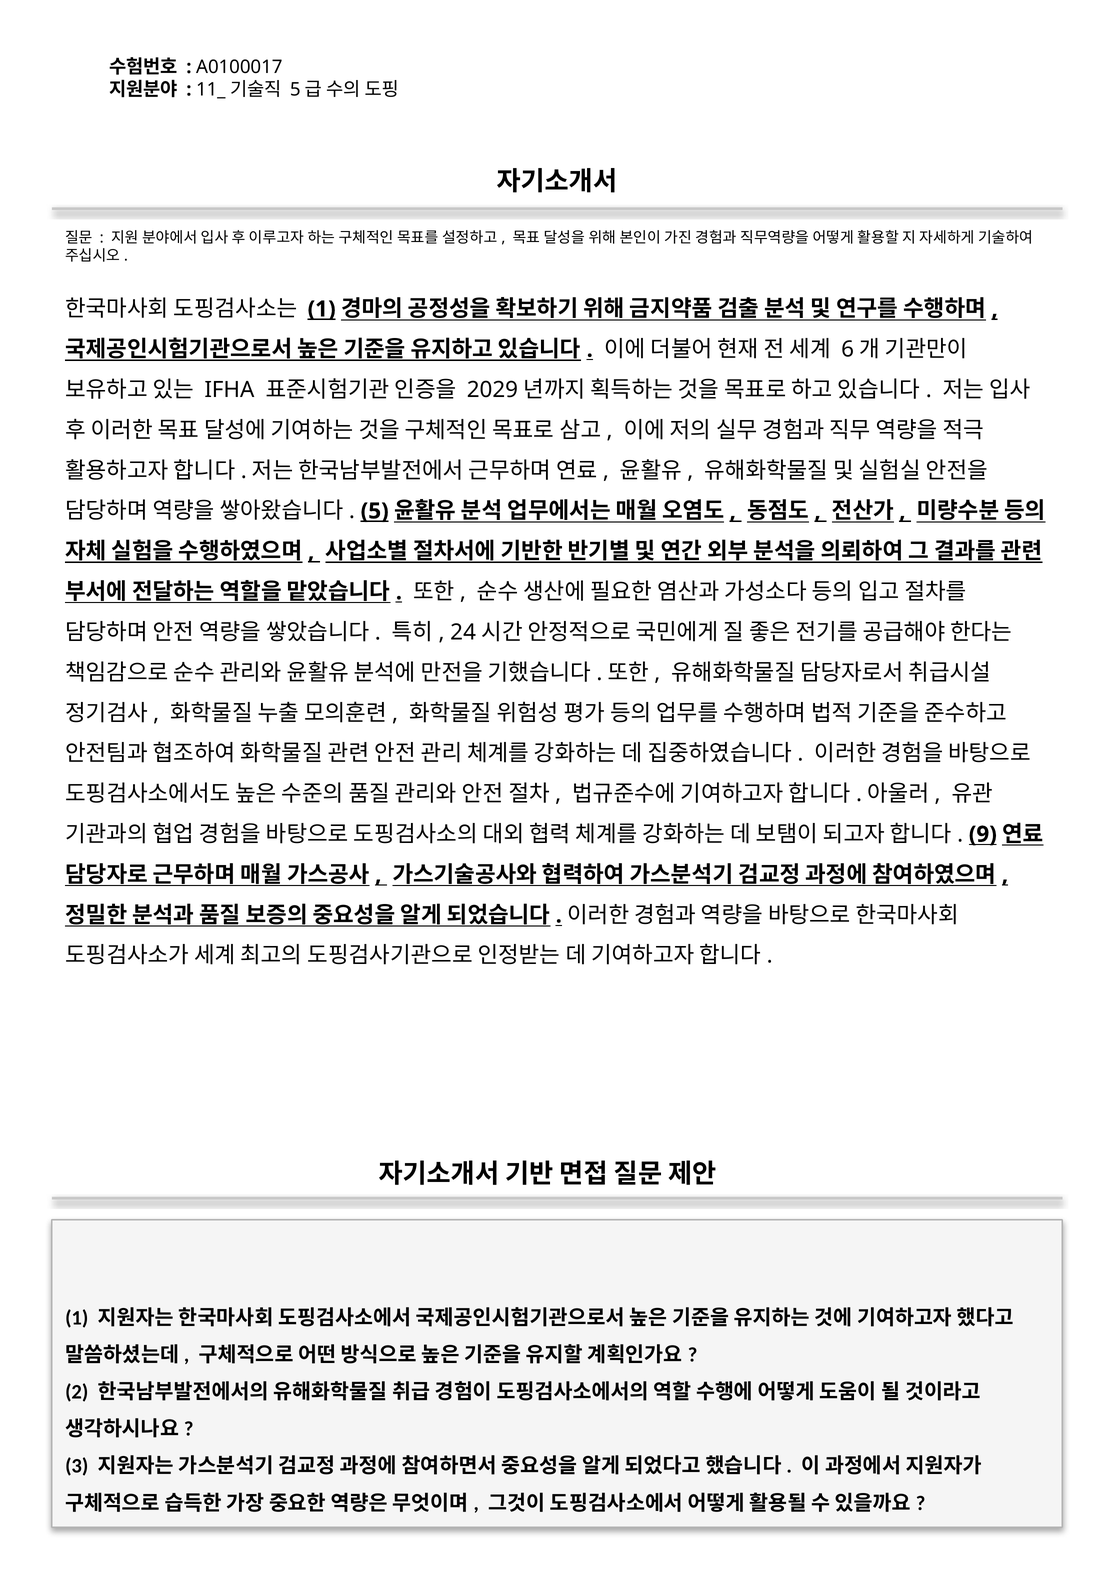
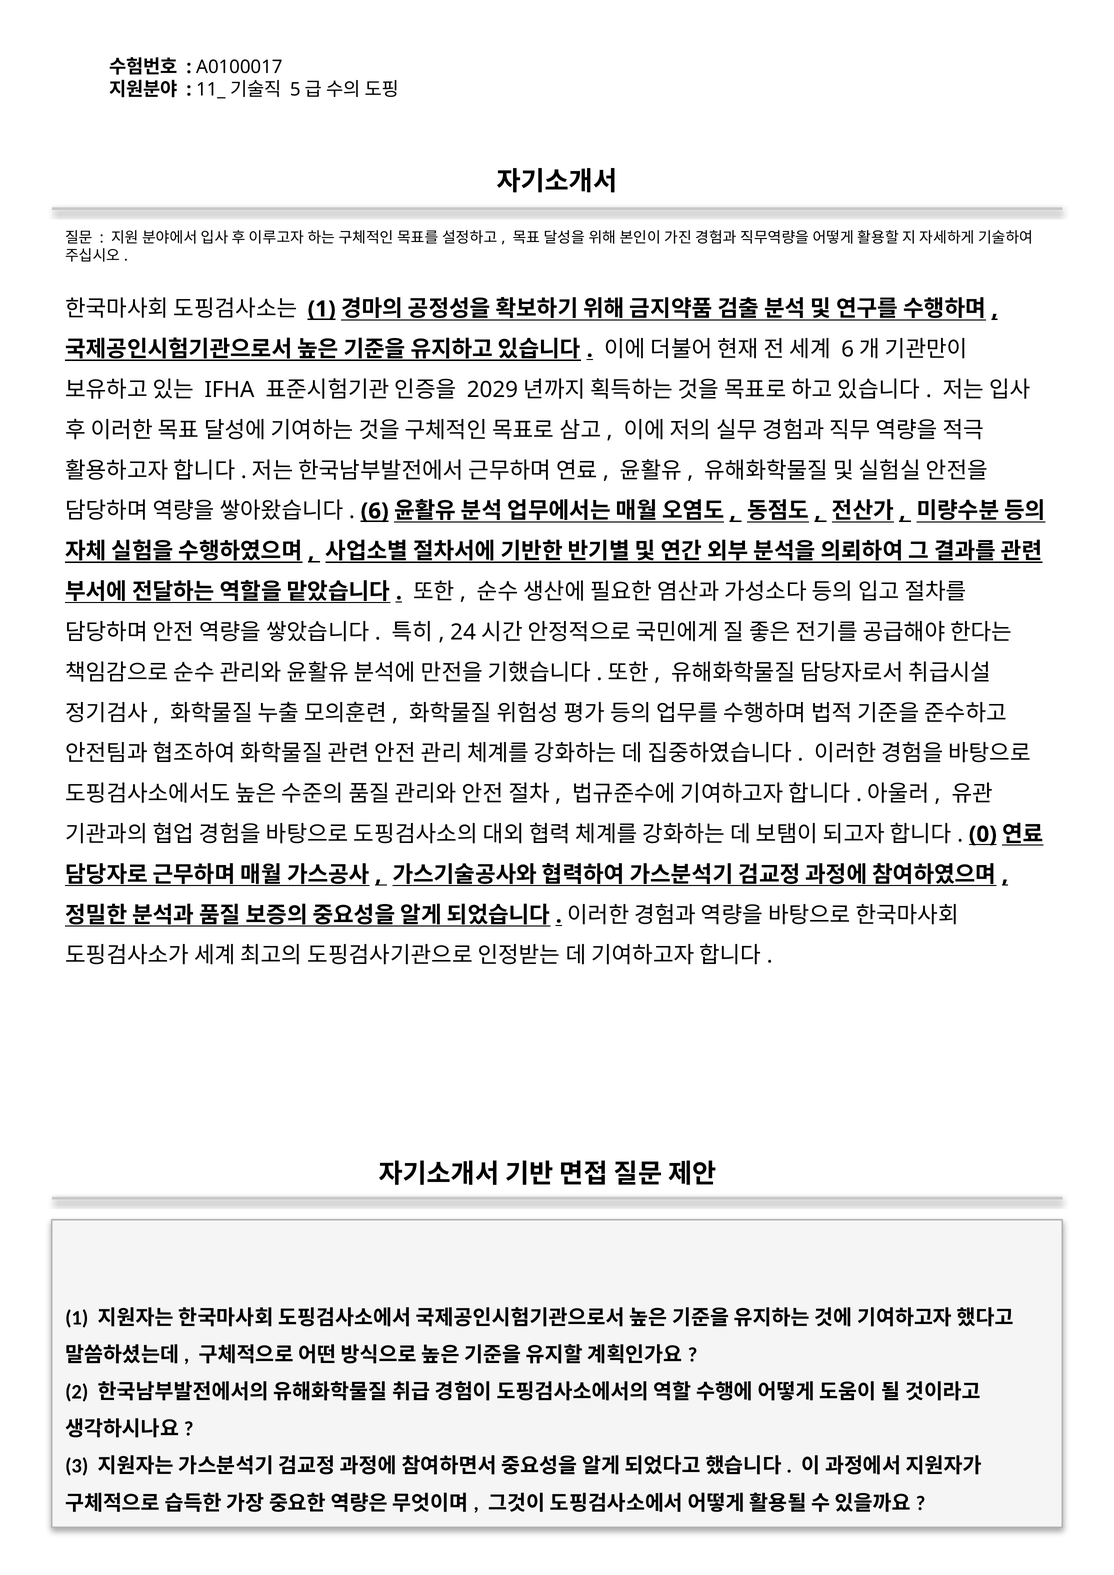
5: 5 -> 6 (375, 511)
9: 9 -> 0 (983, 835)
